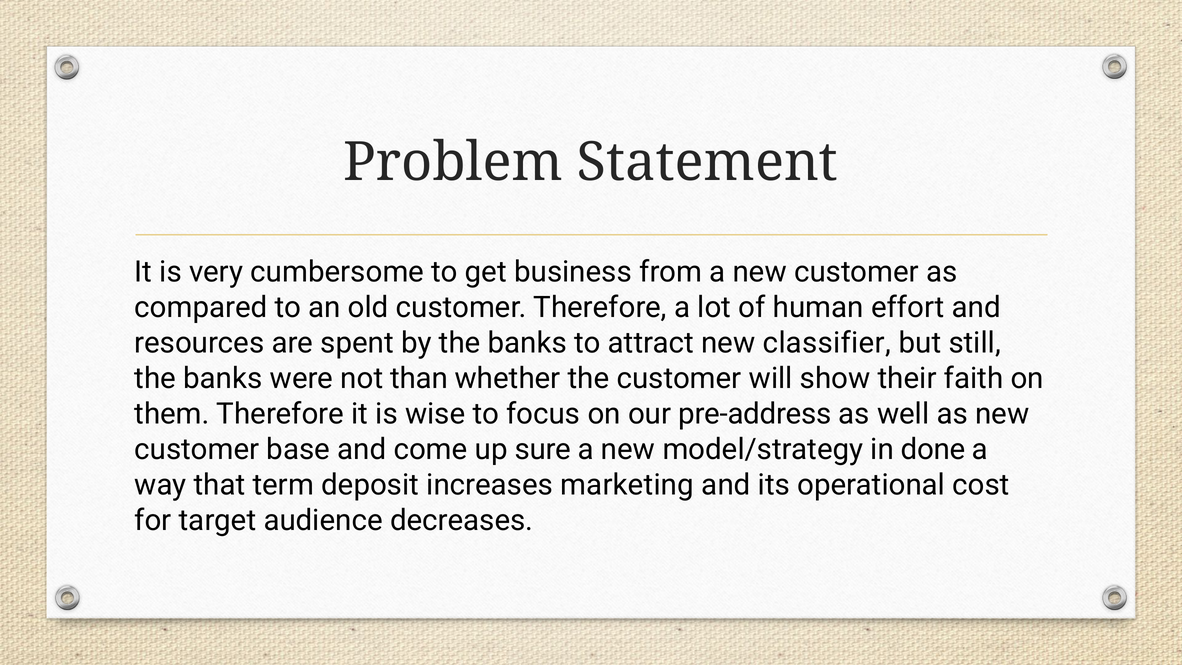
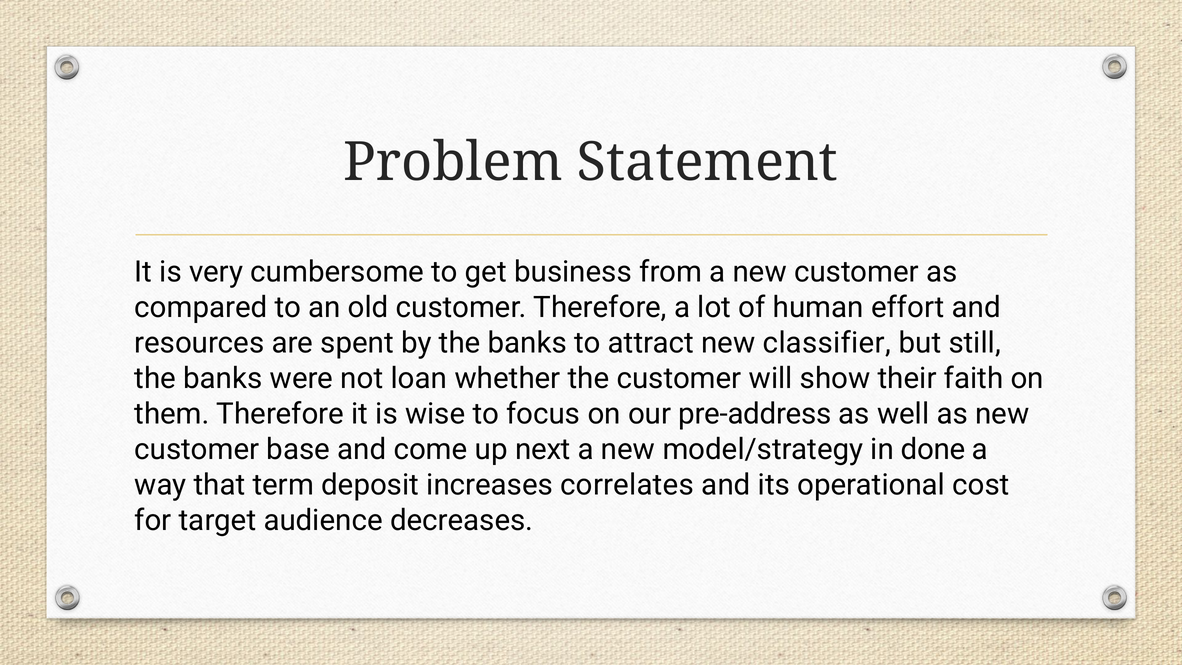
than: than -> loan (419, 379)
sure: sure -> next (543, 449)
marketing: marketing -> correlates (627, 485)
